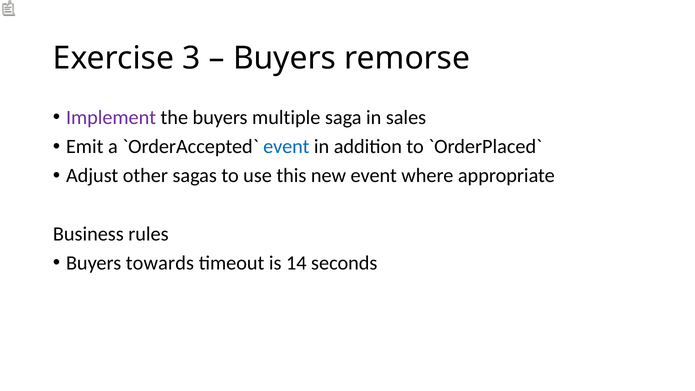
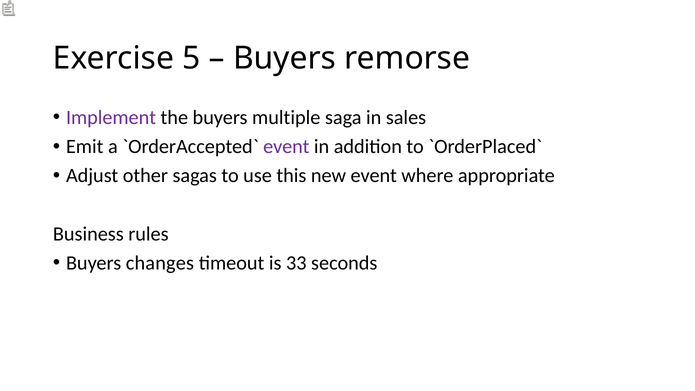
3: 3 -> 5 (192, 58)
event colour: blue -> purple (286, 147)
towards: towards -> changes (160, 263)
14: 14 -> 33 (296, 263)
